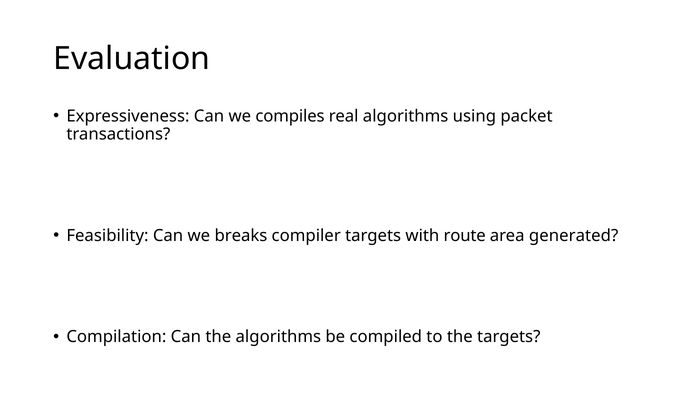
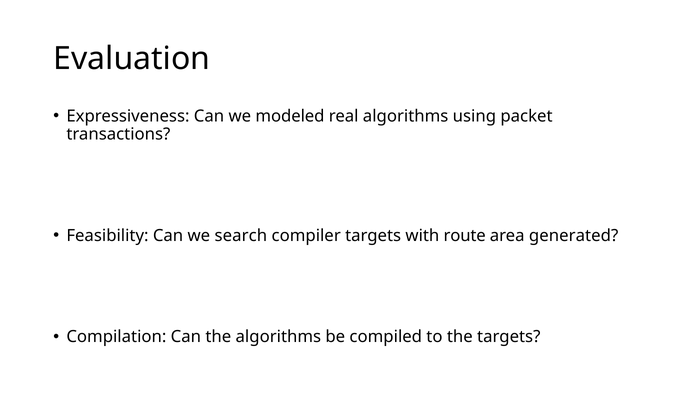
compiles: compiles -> modeled (290, 116)
breaks: breaks -> search (241, 236)
